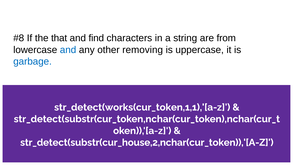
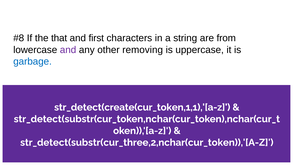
find: find -> first (96, 38)
and colour: blue -> purple (68, 50)
str_detect(works(cur_token,1,1),'[a-z: str_detect(works(cur_token,1,1),'[a-z -> str_detect(create(cur_token,1,1),'[a-z (142, 107)
str_detect(substr(cur_house,2,nchar(cur_token)),'[A-Z: str_detect(substr(cur_house,2,nchar(cur_token)),'[A-Z -> str_detect(substr(cur_three,2,nchar(cur_token)),'[A-Z (147, 142)
